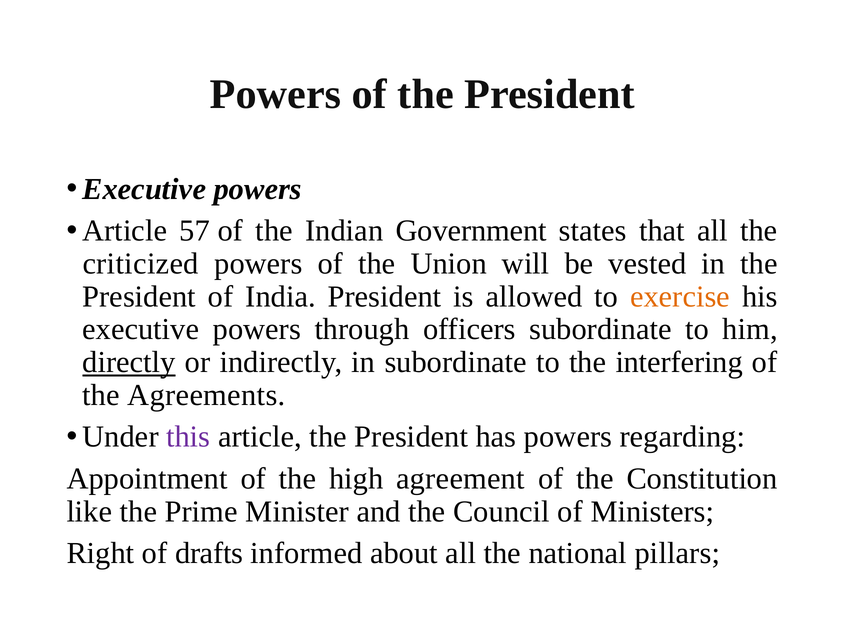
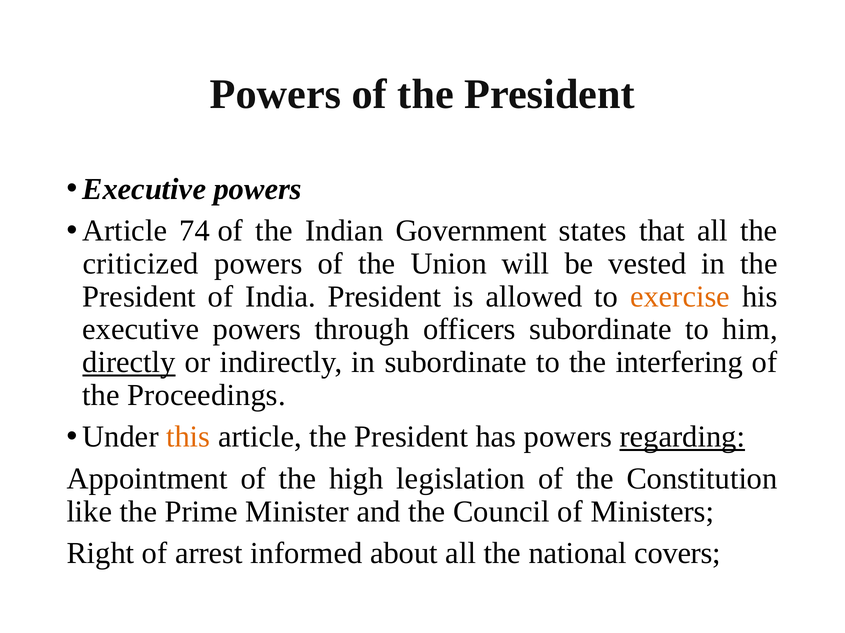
57: 57 -> 74 (195, 231)
Agreements: Agreements -> Proceedings (206, 396)
this colour: purple -> orange (188, 437)
regarding underline: none -> present (682, 437)
agreement: agreement -> legislation (461, 479)
drafts: drafts -> arrest (209, 554)
pillars: pillars -> covers (678, 554)
